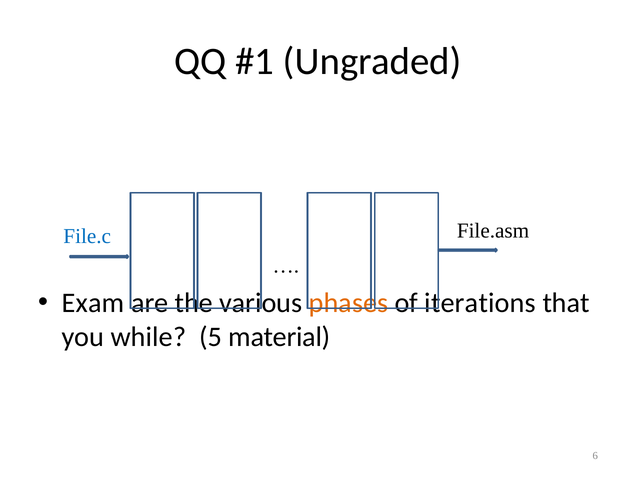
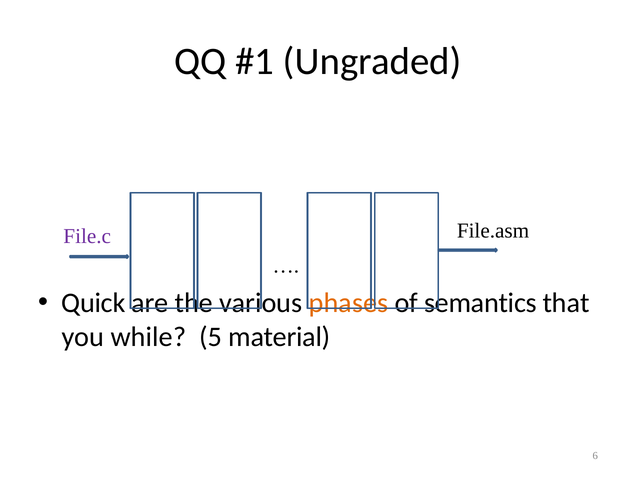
File.c colour: blue -> purple (87, 236)
Exam: Exam -> Quick (93, 303)
iterations: iterations -> semantics (480, 303)
